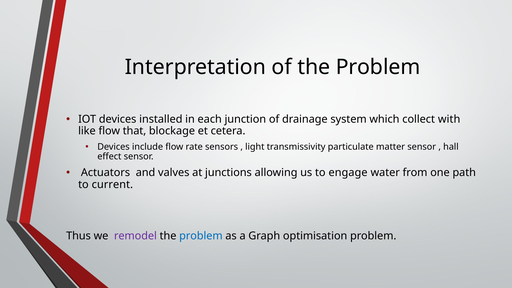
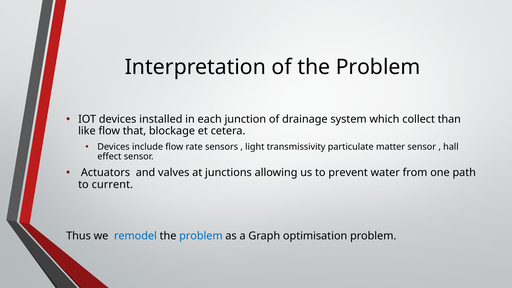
with: with -> than (449, 119)
engage: engage -> prevent (348, 173)
remodel colour: purple -> blue (135, 236)
